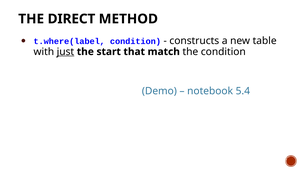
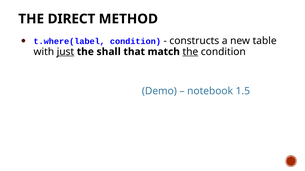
start: start -> shall (109, 52)
the underline: none -> present (190, 52)
5.4: 5.4 -> 1.5 (243, 91)
